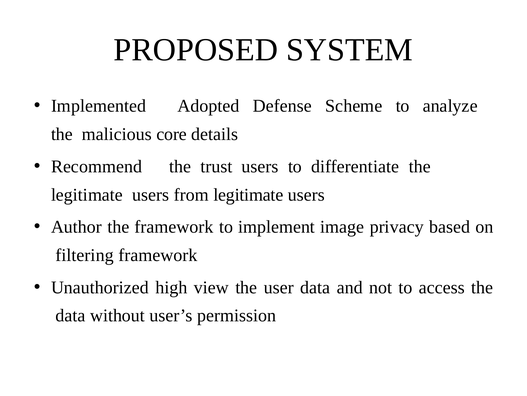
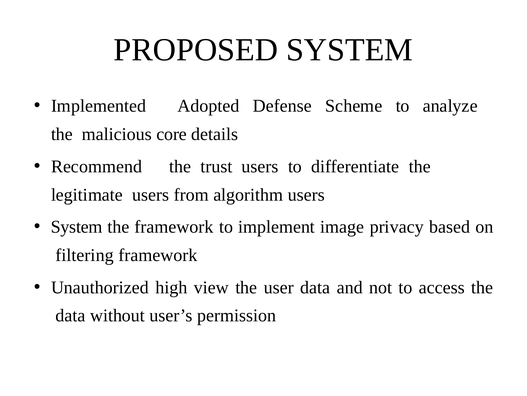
from legitimate: legitimate -> algorithm (248, 194)
Author: Author -> System (77, 227)
